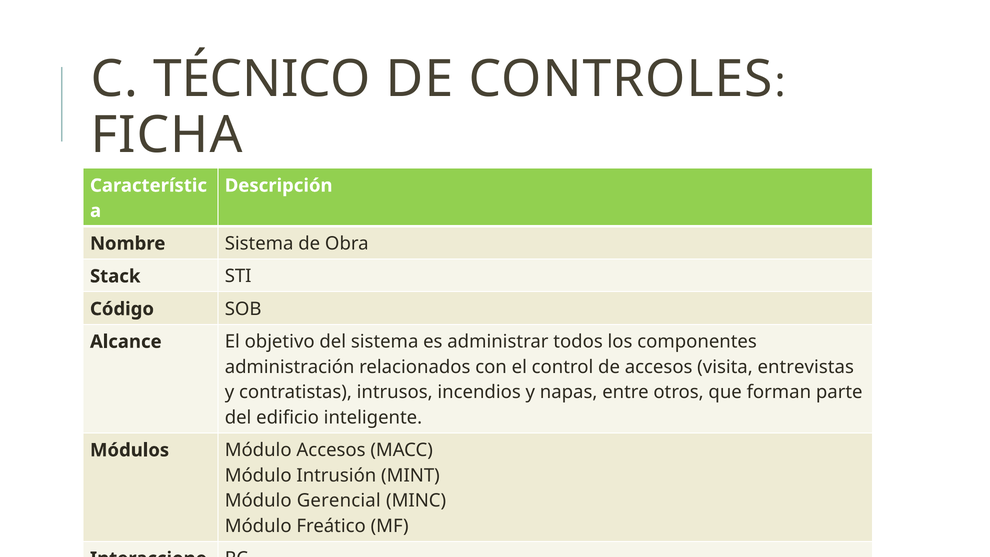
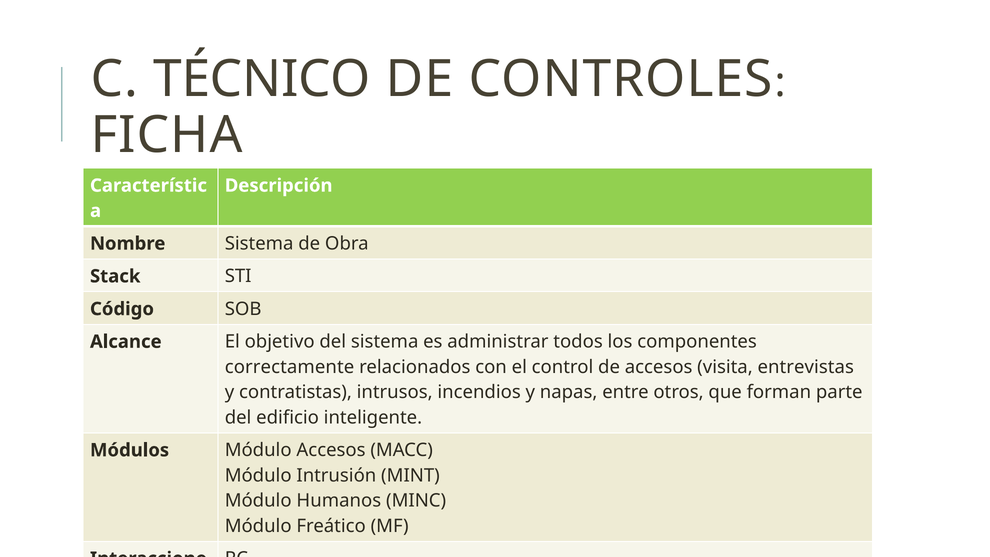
administración: administración -> correctamente (290, 367)
Gerencial: Gerencial -> Humanos (339, 501)
